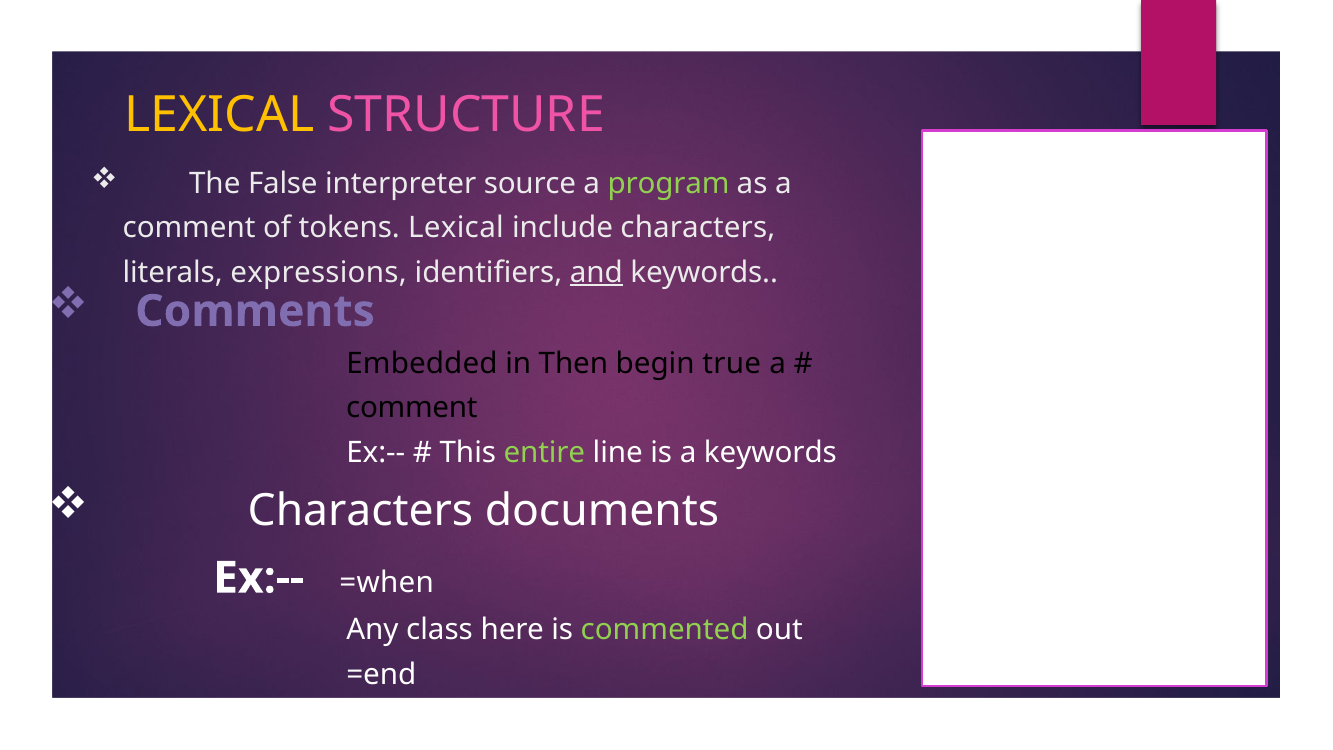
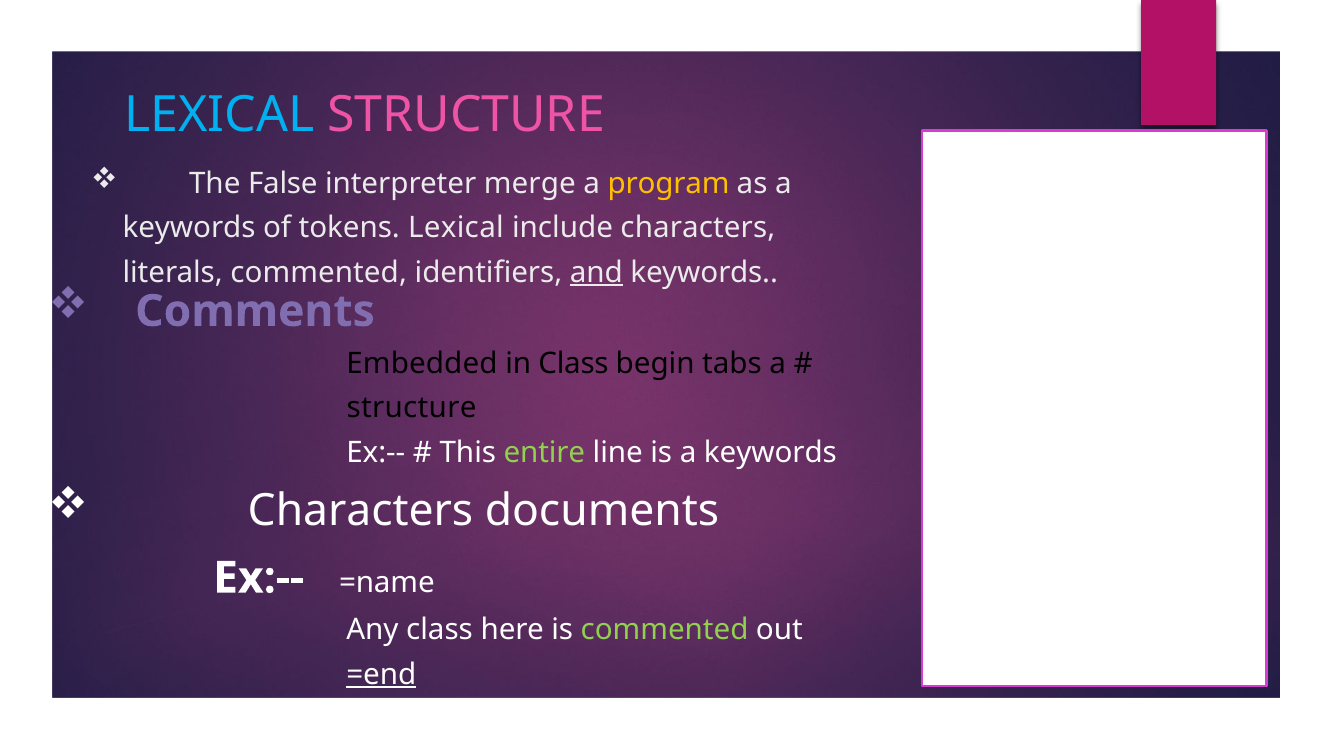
LEXICAL colour: yellow -> light blue (219, 115)
source: source -> merge (530, 184)
program colour: light green -> yellow (668, 184)
comment: comment -> keywords (189, 228)
literals expressions: expressions -> commented (319, 273)
in Then: Then -> Class (574, 363)
true: true -> tabs (732, 363)
comment: comment -> structure (412, 408)
=when: =when -> =name (387, 583)
=end underline: none -> present (381, 674)
